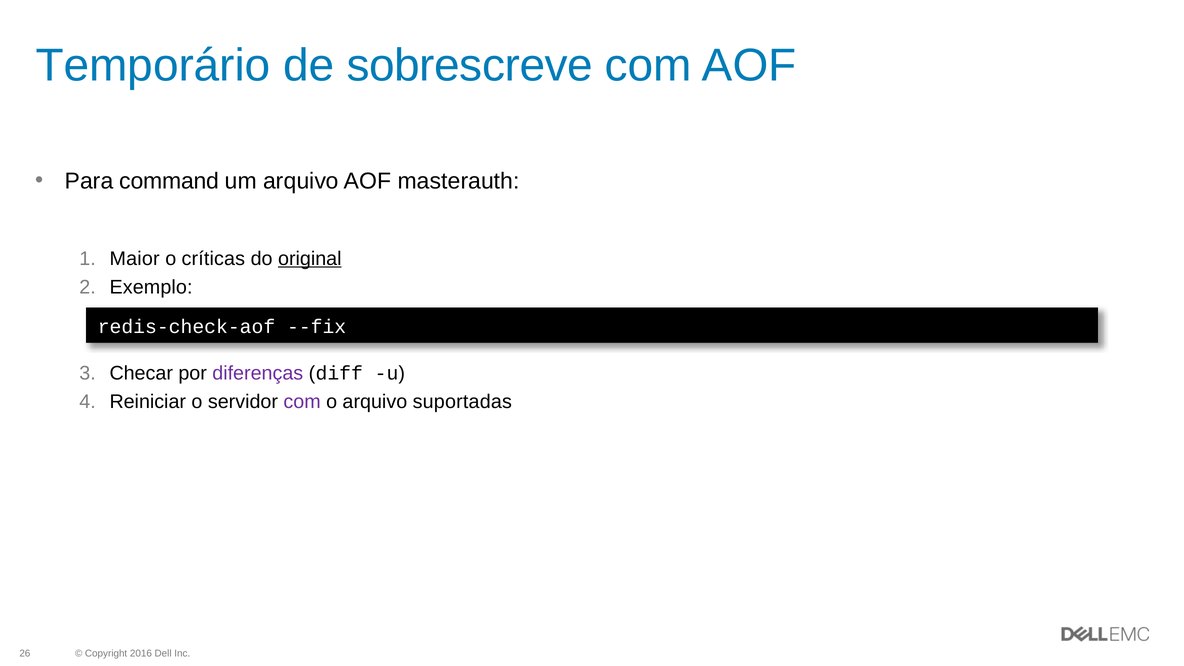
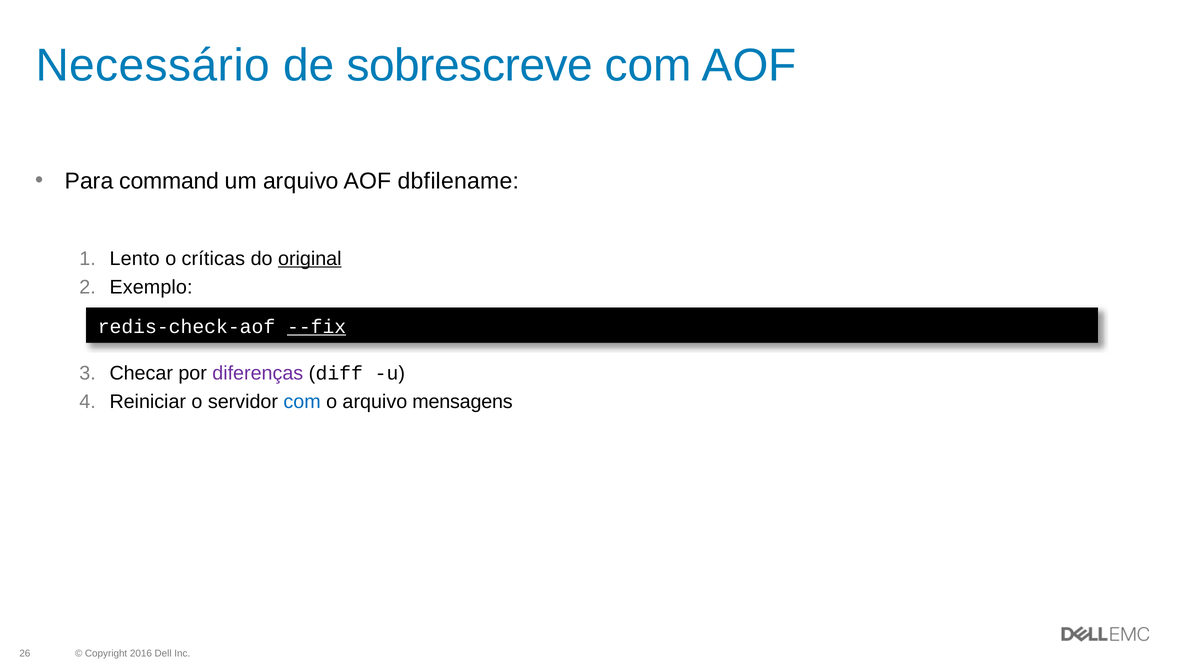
Temporário: Temporário -> Necessário (153, 66)
masterauth: masterauth -> dbfilename (458, 181)
Maior: Maior -> Lento (135, 259)
--fix underline: none -> present (317, 327)
com colour: purple -> blue (302, 402)
suportadas: suportadas -> mensagens (462, 402)
